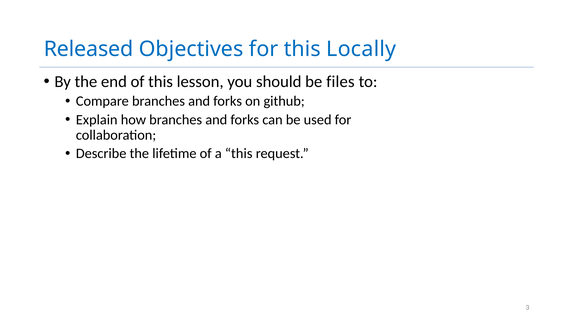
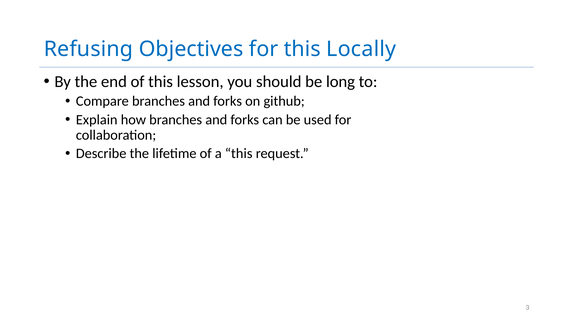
Released: Released -> Refusing (88, 49)
files: files -> long (341, 82)
